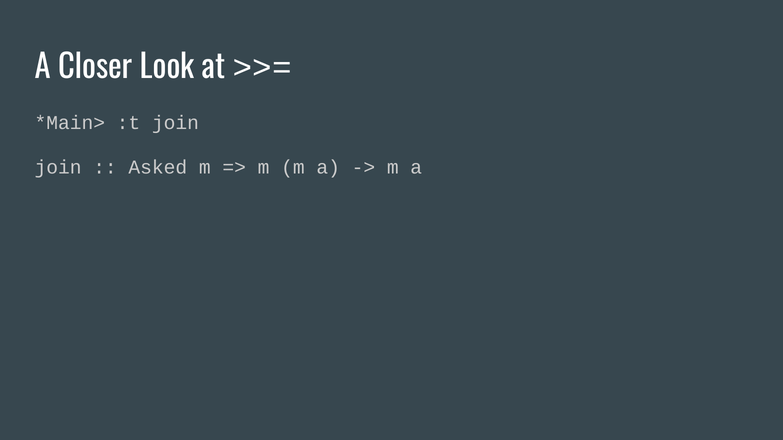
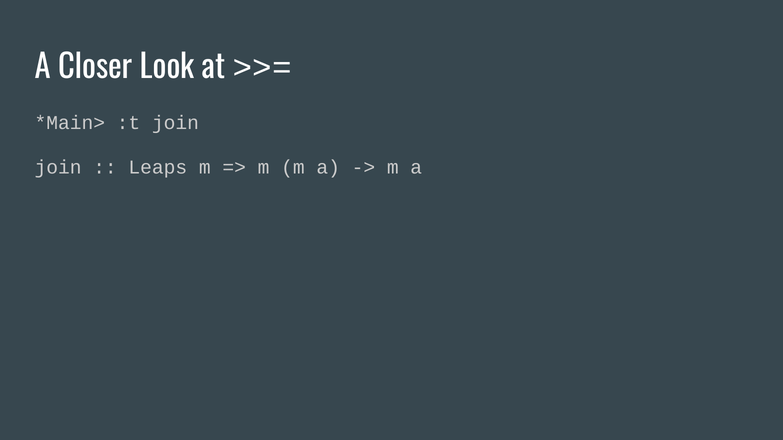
Asked: Asked -> Leaps (158, 168)
